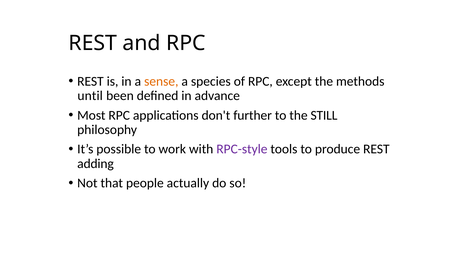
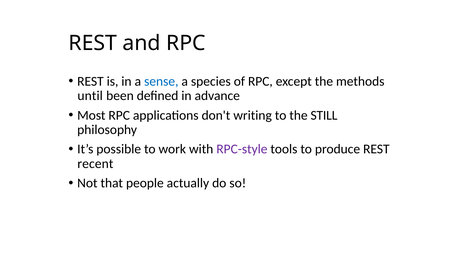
sense colour: orange -> blue (161, 81)
further: further -> writing (253, 115)
adding: adding -> recent (95, 164)
